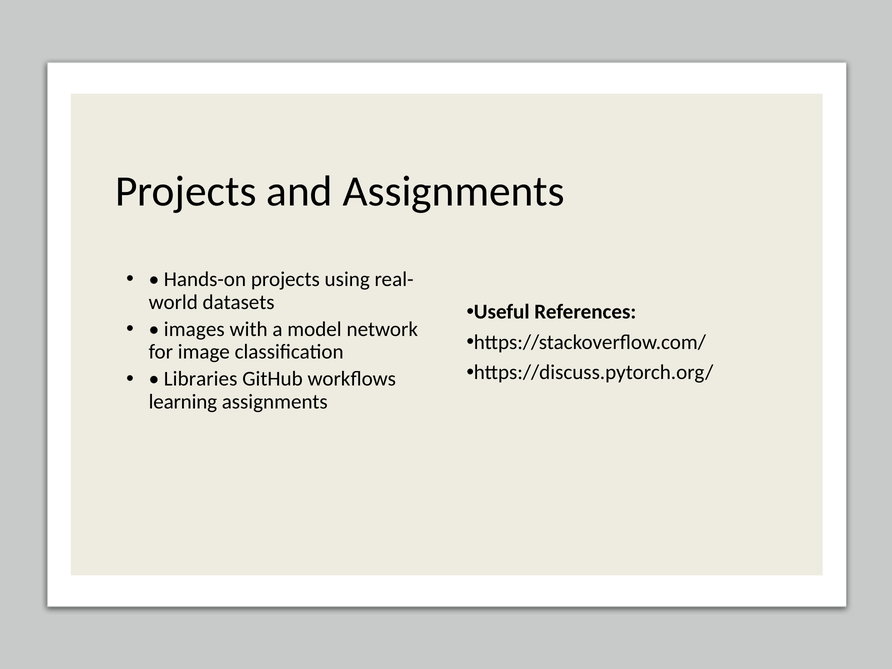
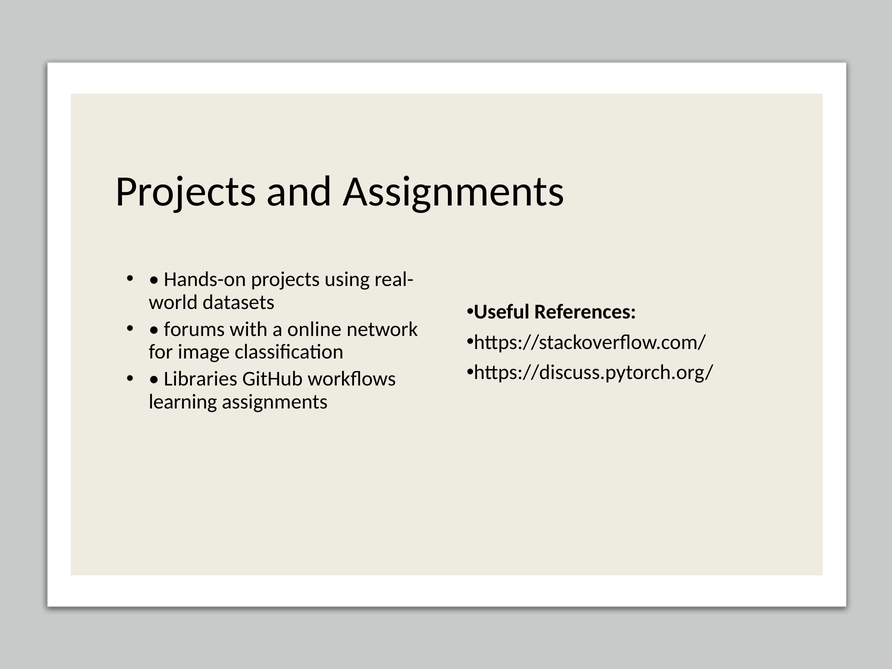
images: images -> forums (194, 329)
model: model -> online (314, 329)
